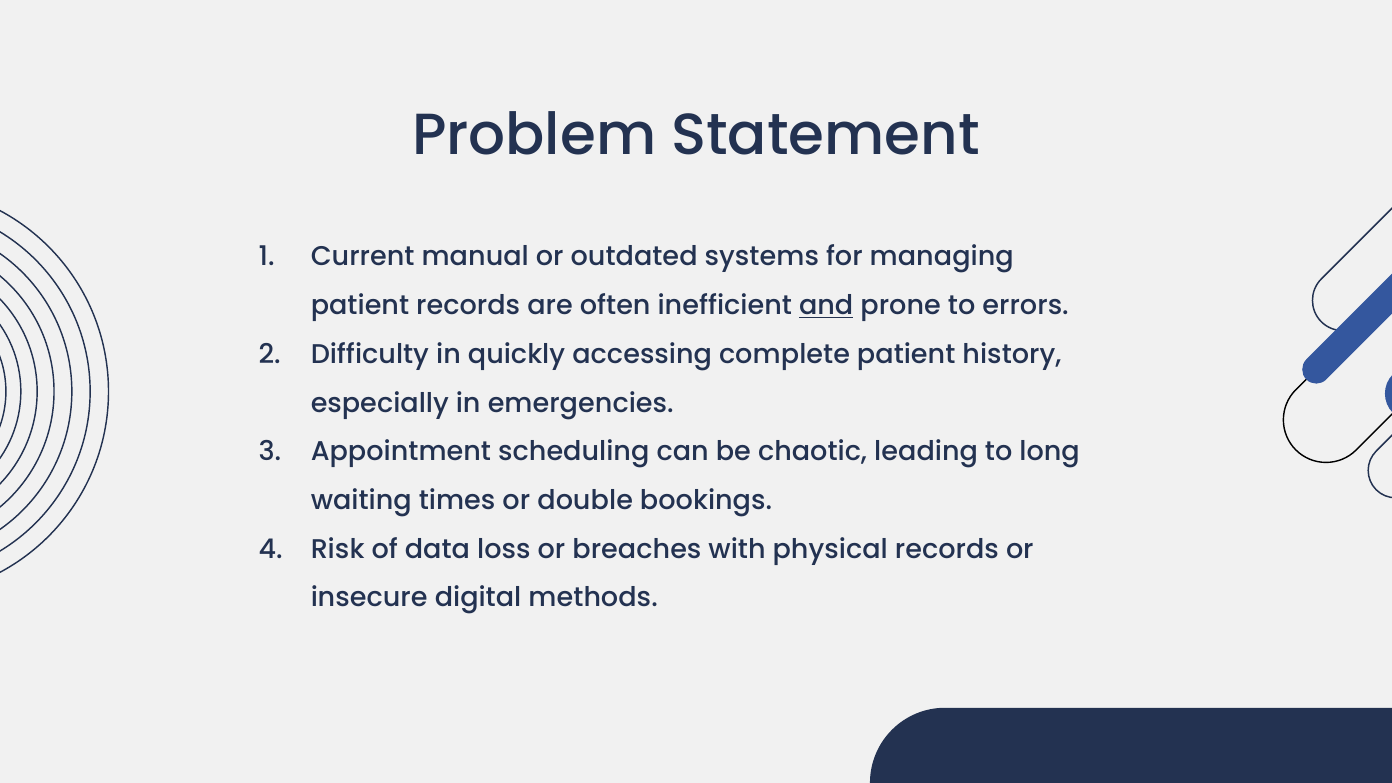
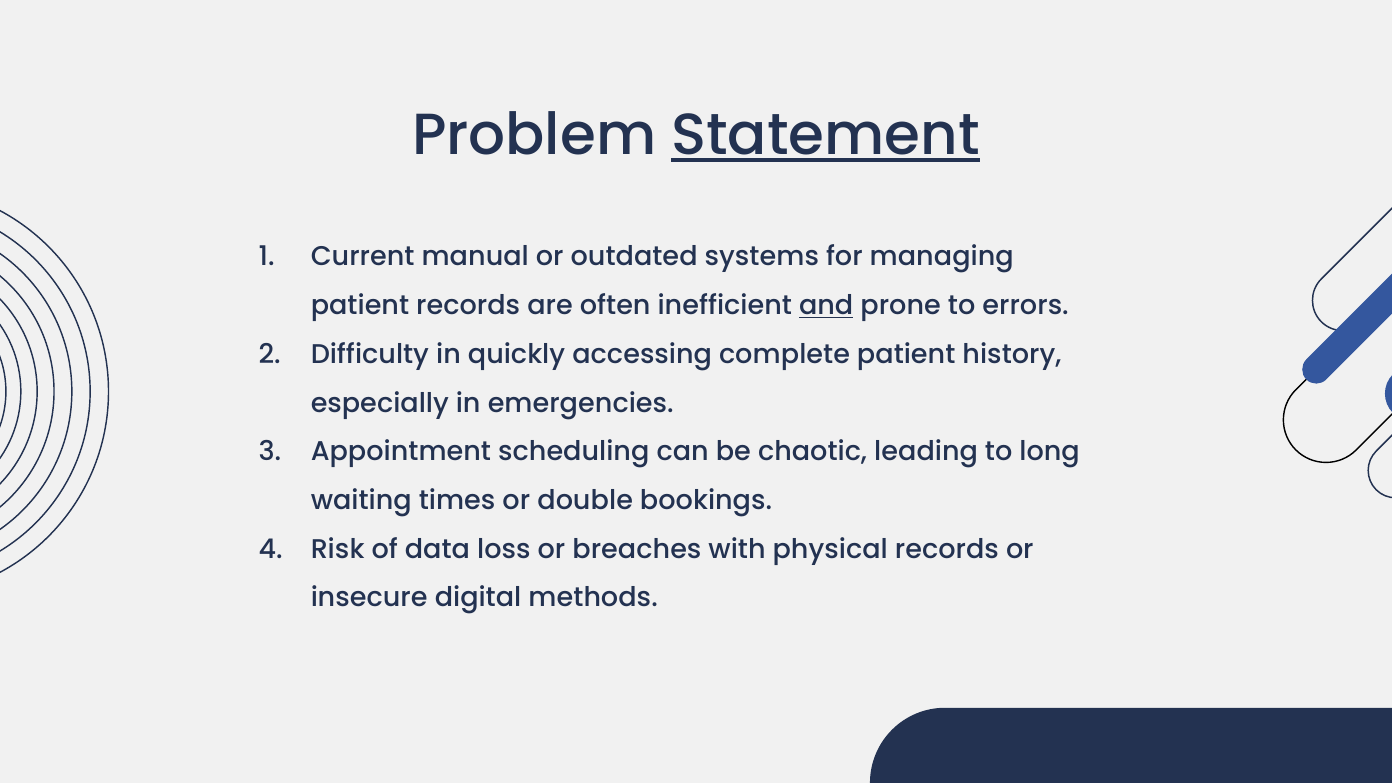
Statement underline: none -> present (826, 135)
